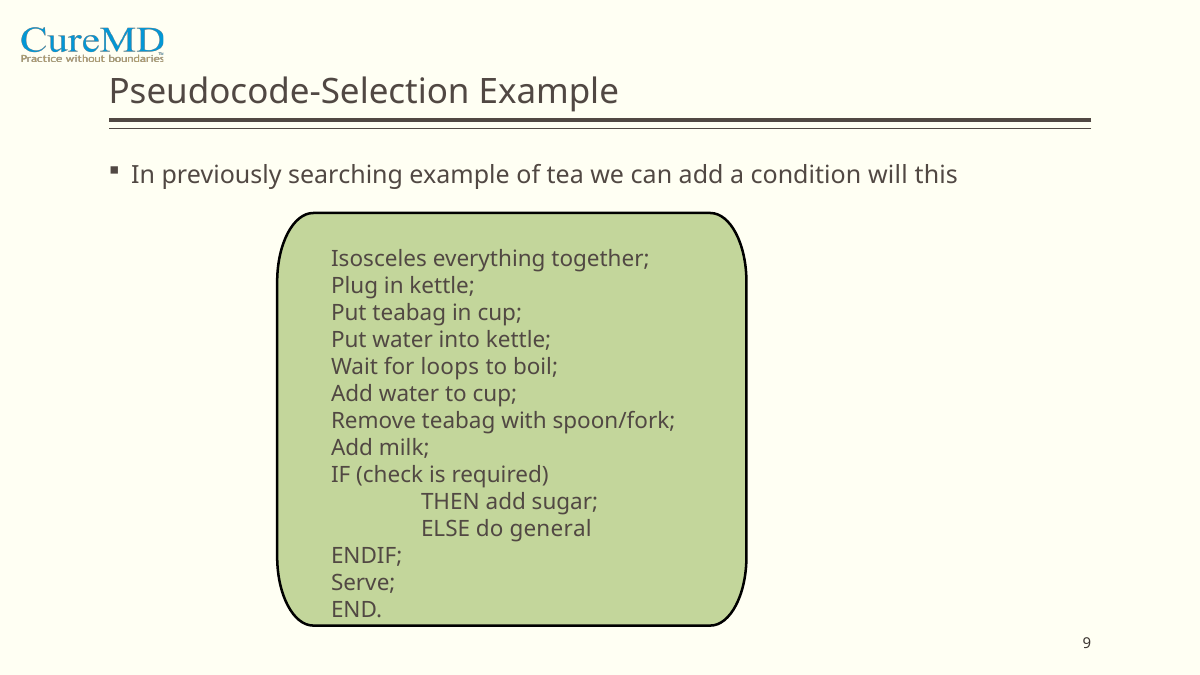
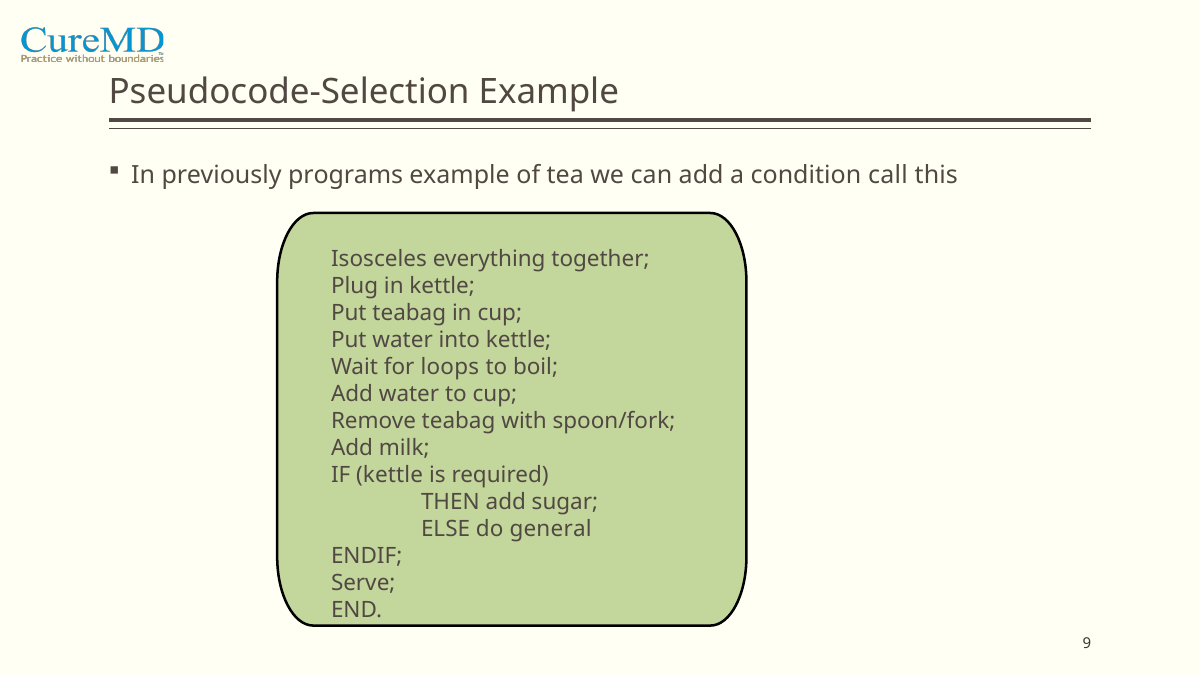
searching: searching -> programs (346, 175)
will: will -> call (888, 175)
IF check: check -> kettle (390, 475)
